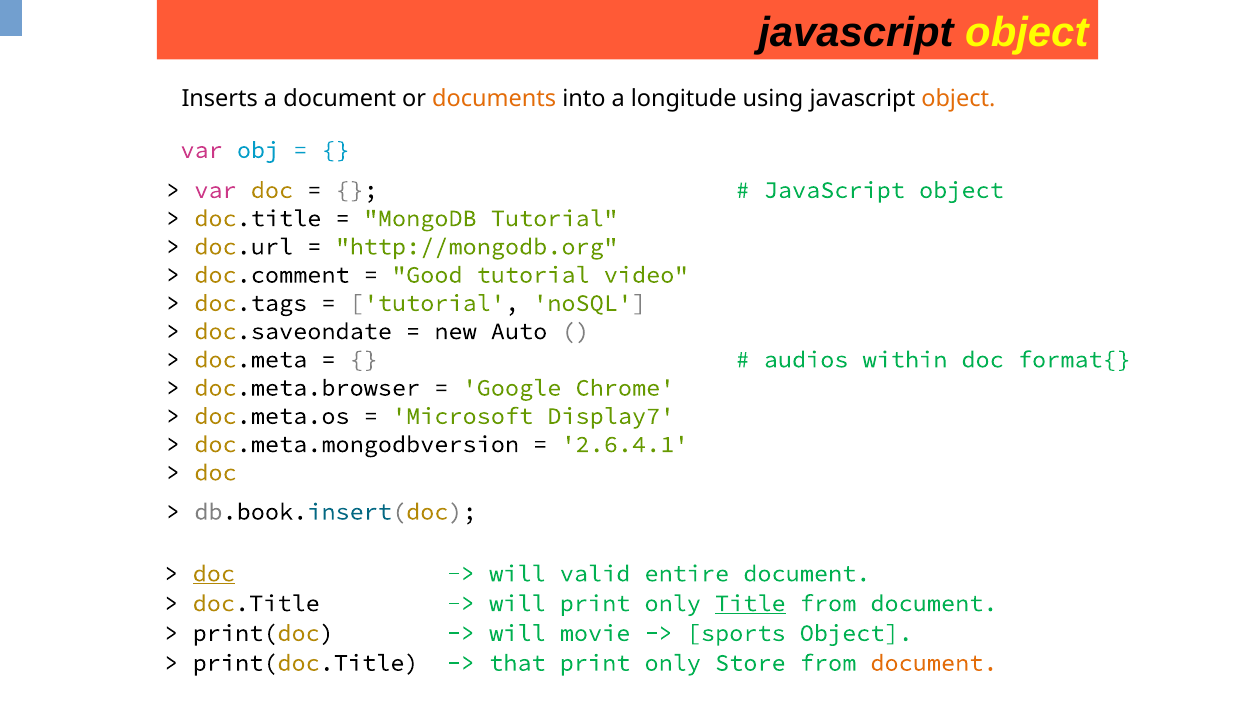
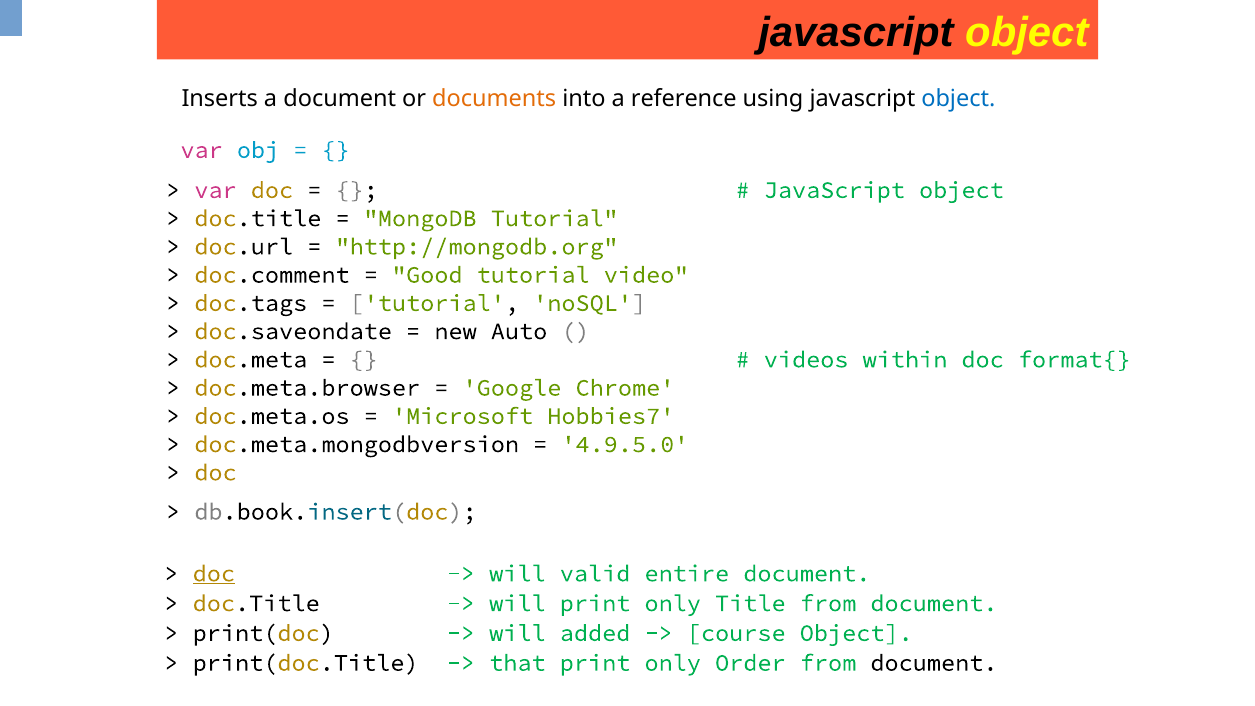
longitude: longitude -> reference (684, 99)
object colour: orange -> blue (958, 99)
audios: audios -> videos (806, 360)
Display7: Display7 -> Hobbies7 (611, 416)
2.6.4.1: 2.6.4.1 -> 4.9.5.0 (625, 444)
Title underline: present -> none (750, 603)
movie: movie -> added (595, 633)
sports: sports -> course (736, 633)
Store: Store -> Order (750, 663)
document colour: orange -> black (934, 663)
